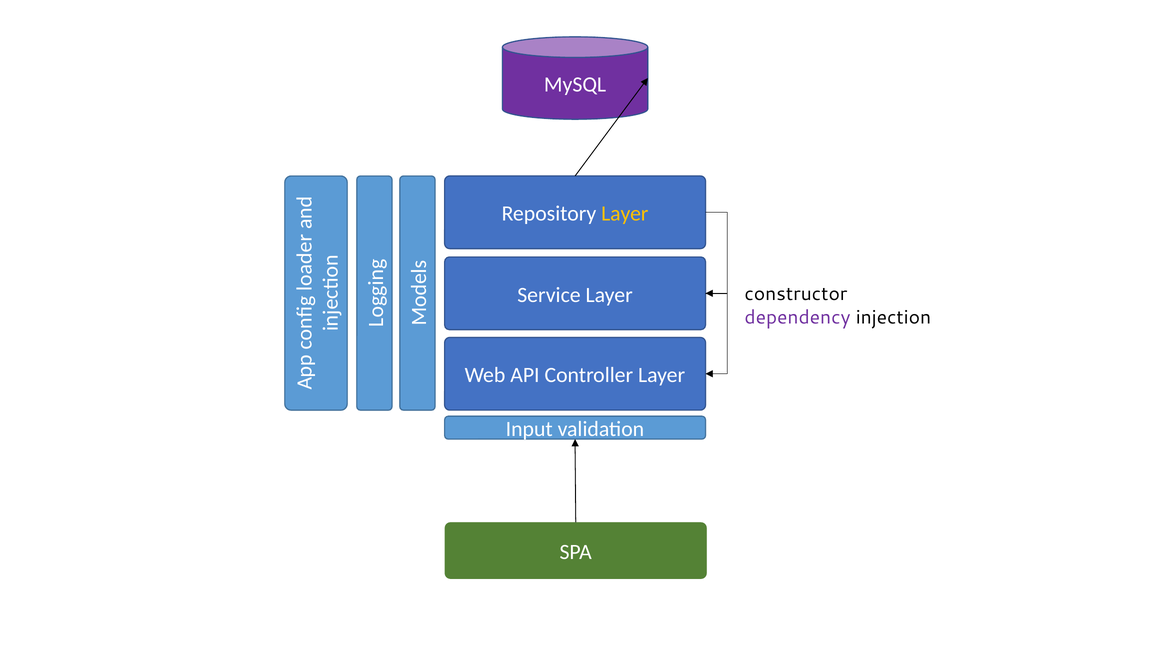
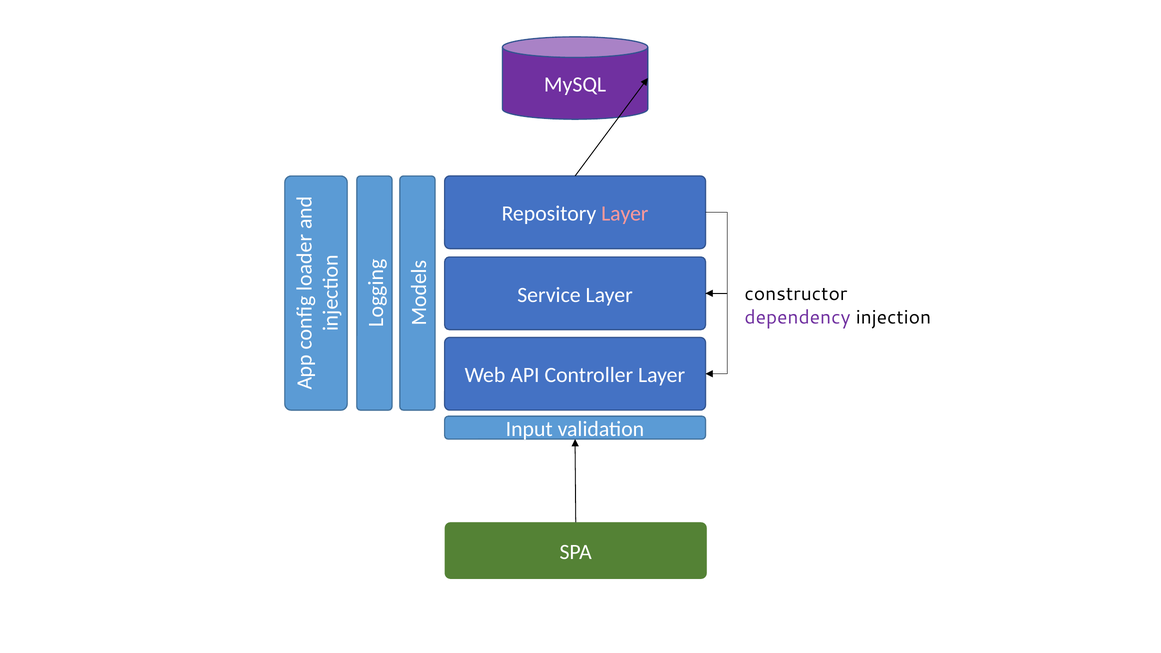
Layer colour: yellow -> pink (625, 214)
